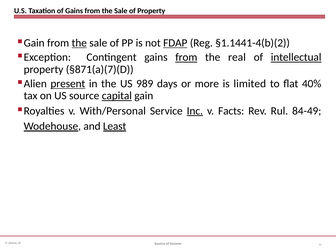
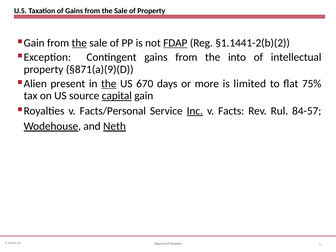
§1.1441-4(b)(2: §1.1441-4(b)(2 -> §1.1441-2(b)(2 (253, 43)
from underline: present -> none (186, 57)
real: real -> into (237, 57)
intellectual underline: present -> none (296, 57)
§871(a)(7)(D: §871(a)(7)(D -> §871(a)(9)(D (100, 69)
present underline: present -> none (68, 84)
the underline: none -> present (109, 84)
989: 989 -> 670 (145, 84)
40%: 40% -> 75% (312, 84)
With/Personal: With/Personal -> Facts/Personal (113, 111)
84-49: 84-49 -> 84-57 (307, 111)
Least: Least -> Neth (114, 126)
